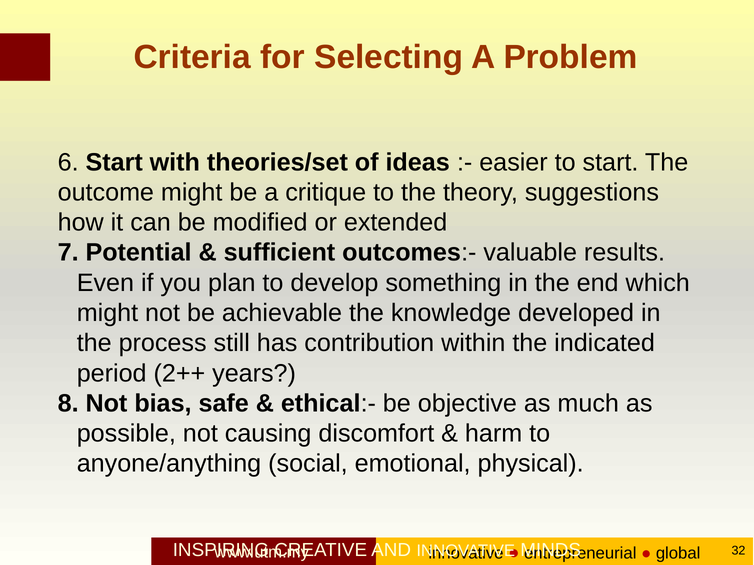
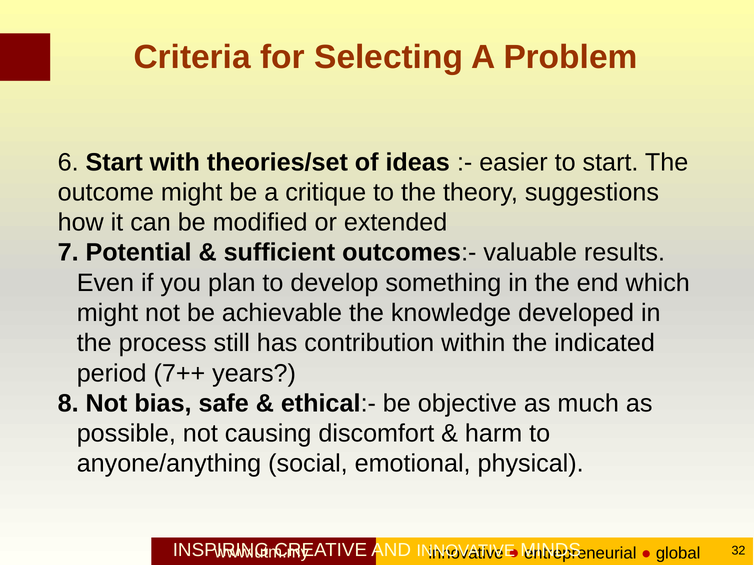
2++: 2++ -> 7++ (179, 374)
